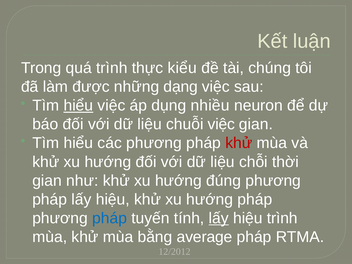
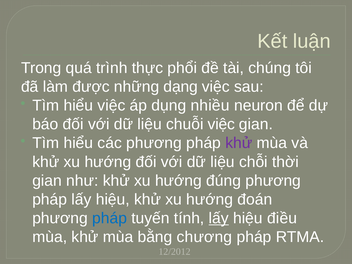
kiểu: kiểu -> phổi (182, 68)
hiểu underline: present -> none (78, 106)
khử colour: red -> purple (239, 143)
hướng pháp: pháp -> đoán (255, 199)
hiệu trình: trình -> điều (282, 218)
average: average -> chương (204, 237)
